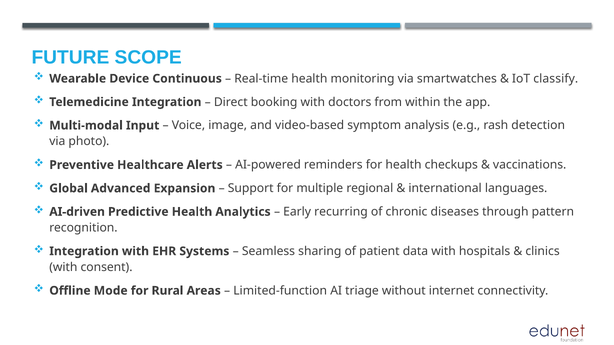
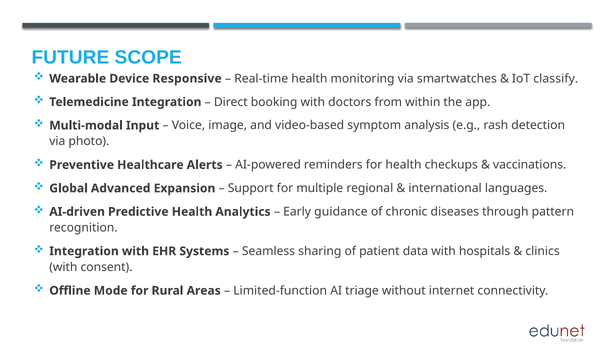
Continuous: Continuous -> Responsive (187, 79)
recurring: recurring -> guidance (341, 212)
